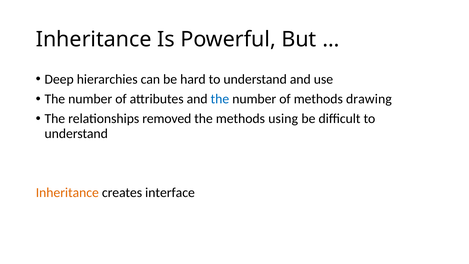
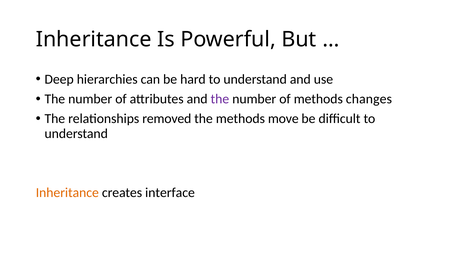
the colour: blue -> purple (220, 99)
drawing: drawing -> changes (369, 99)
using: using -> move (283, 119)
